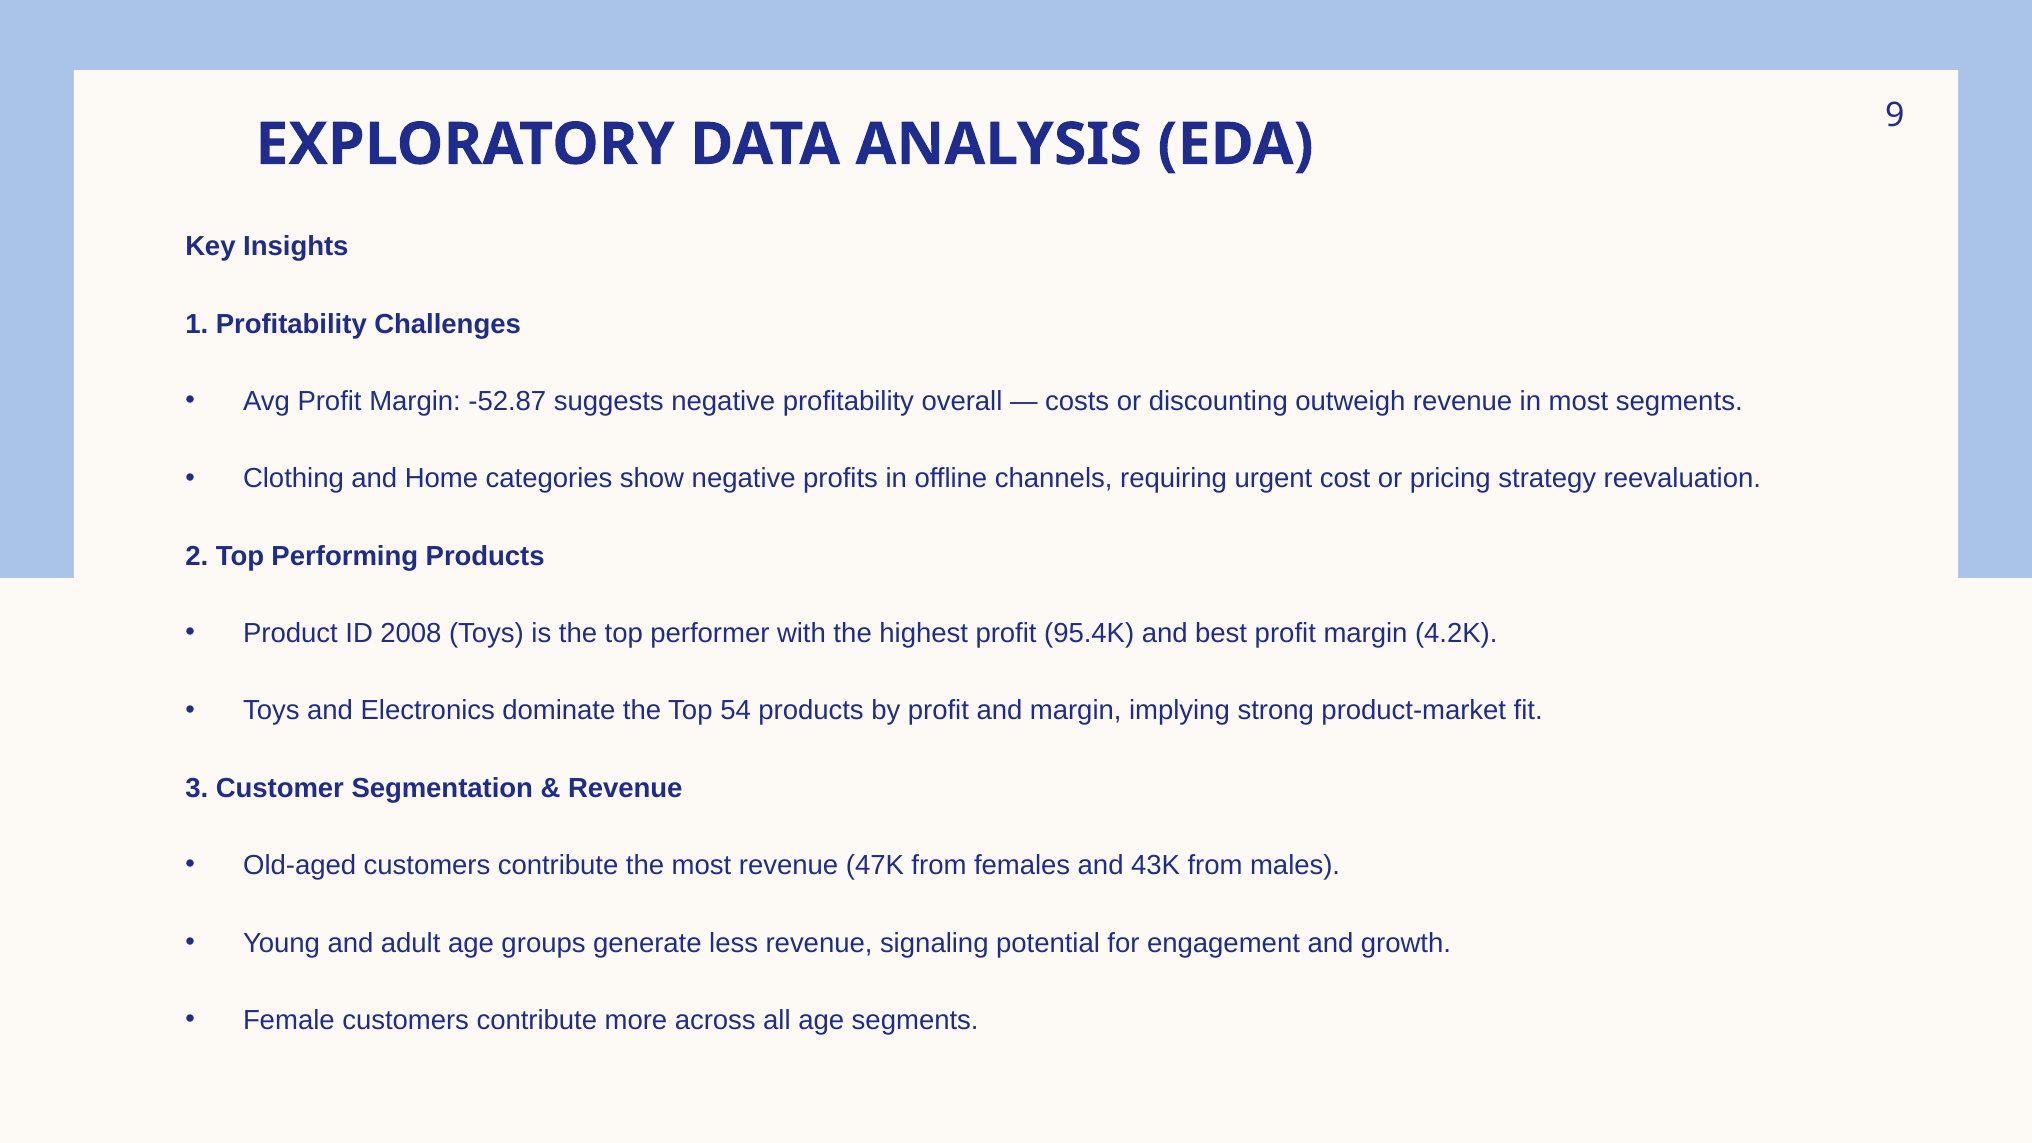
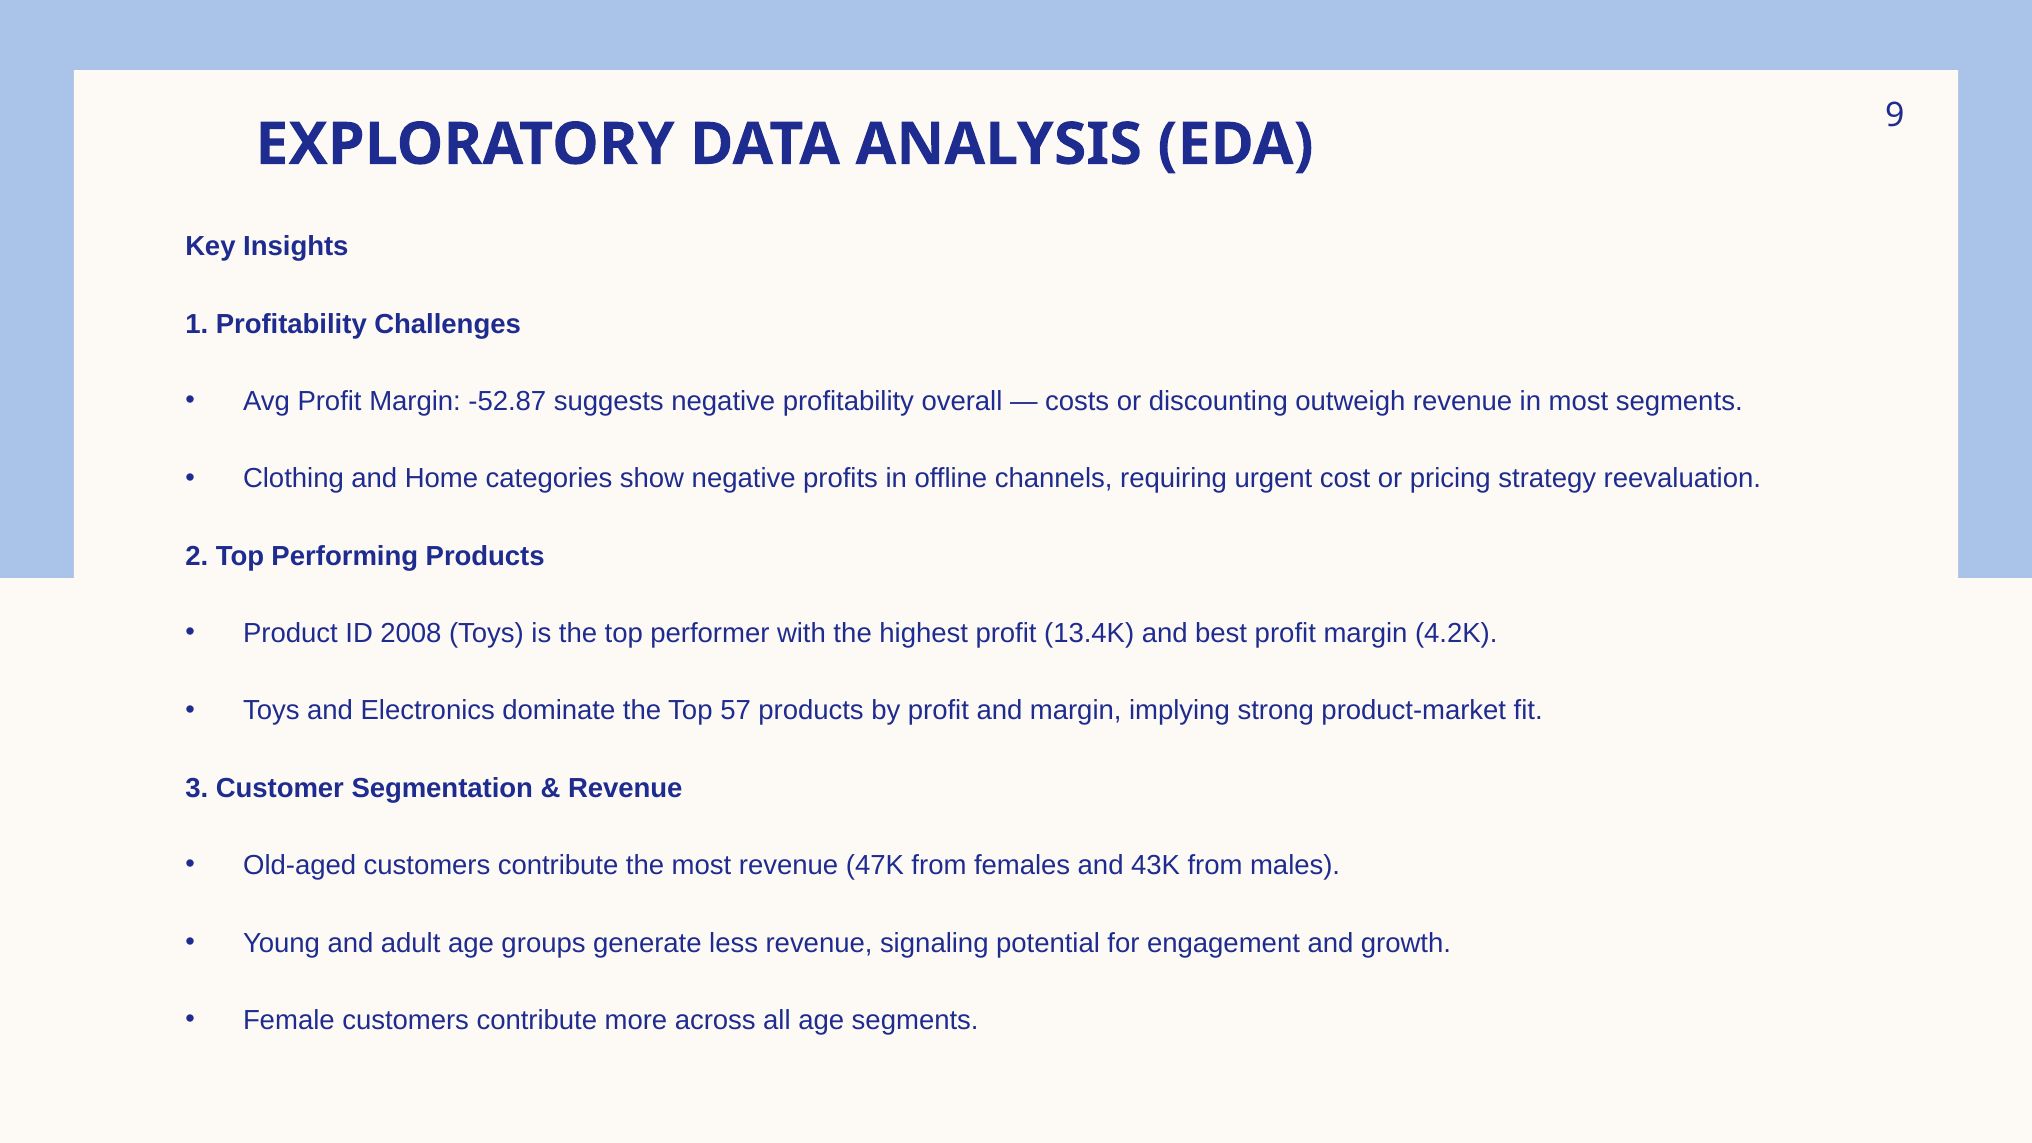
95.4K: 95.4K -> 13.4K (1089, 634)
54: 54 -> 57 (736, 711)
